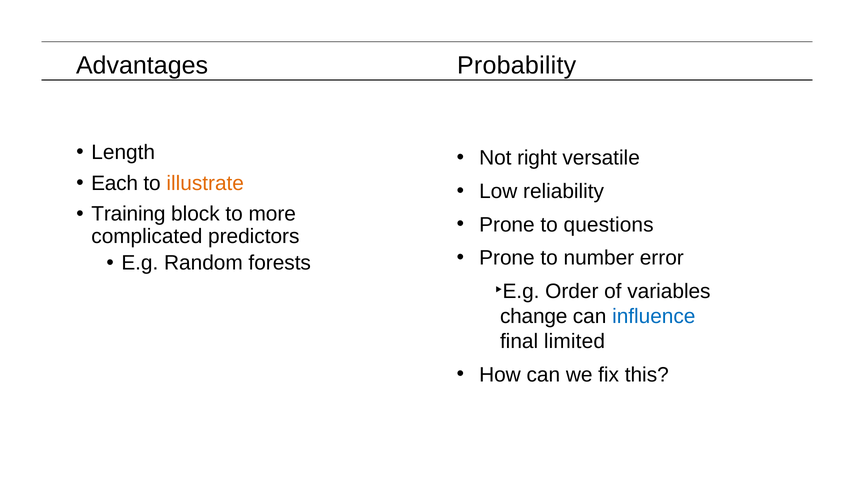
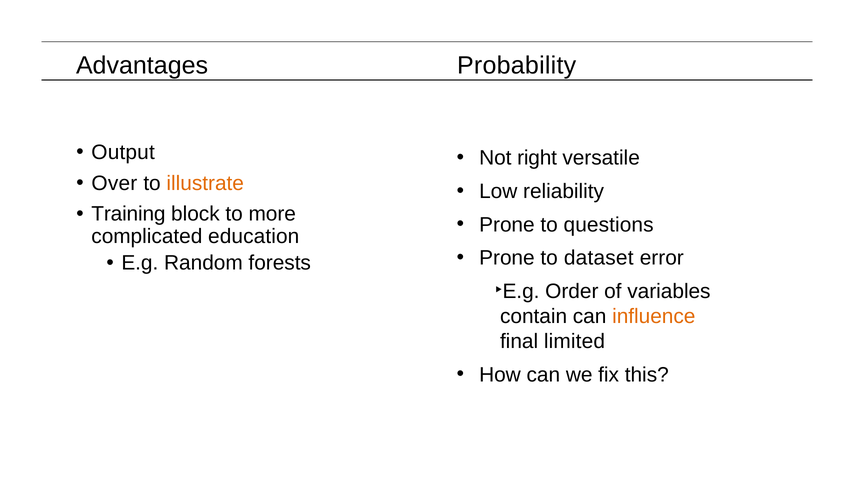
Length: Length -> Output (123, 153)
Each: Each -> Over (114, 183)
predictors: predictors -> education (254, 237)
number: number -> dataset (599, 258)
change: change -> contain (534, 317)
influence colour: blue -> orange (654, 317)
